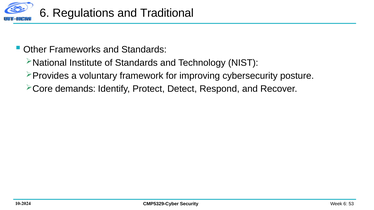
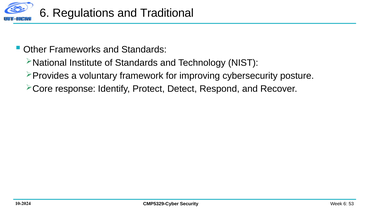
demands: demands -> response (75, 89)
